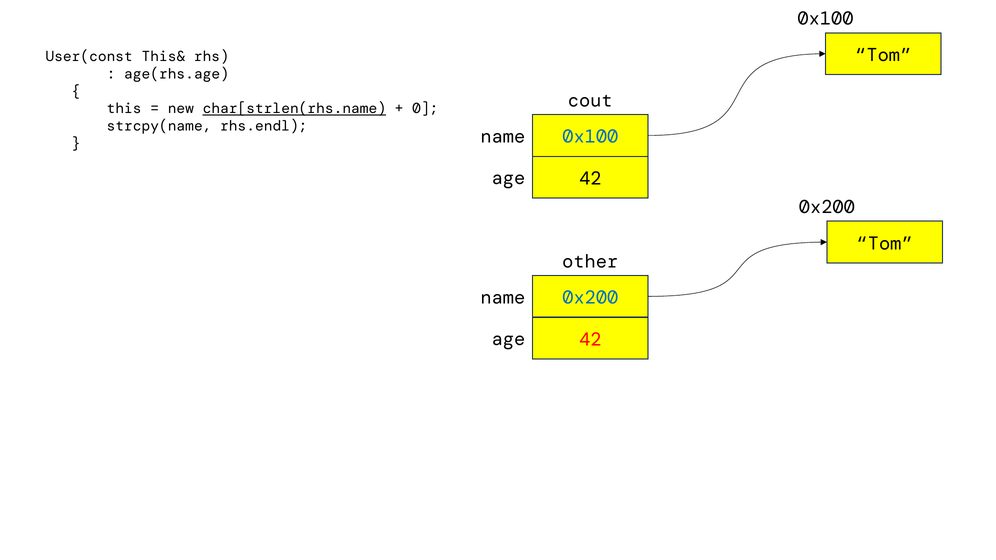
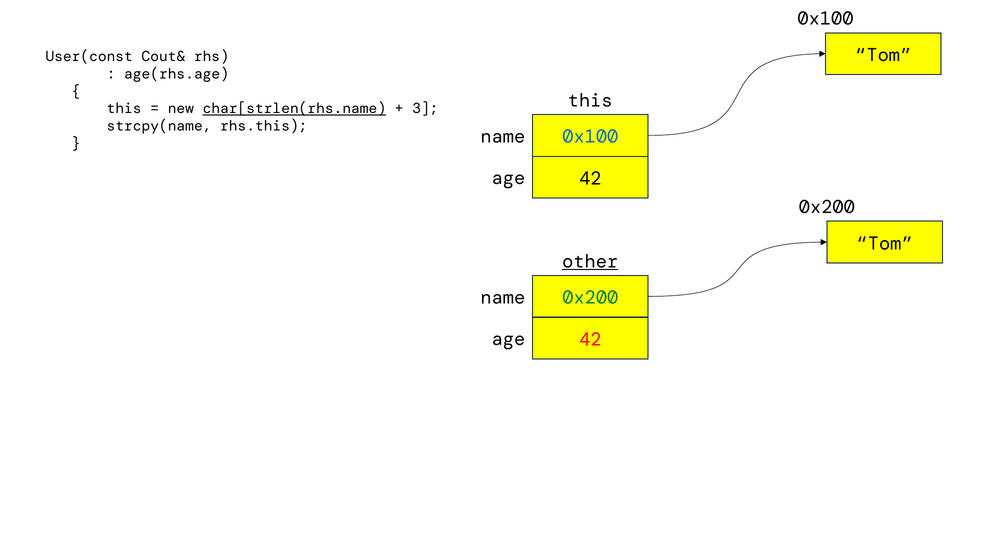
This&: This& -> Cout& (163, 56)
cout: cout -> this (590, 101)
0: 0 -> 3 (425, 109)
rhs.endl: rhs.endl -> rhs.this (264, 126)
other underline: none -> present (590, 262)
0x200 colour: blue -> green (590, 298)
